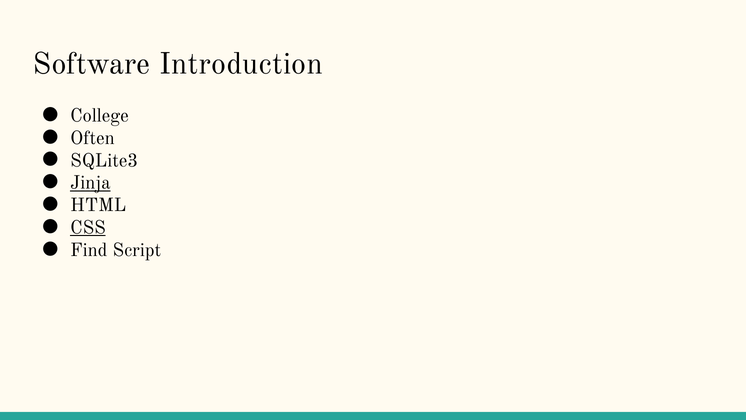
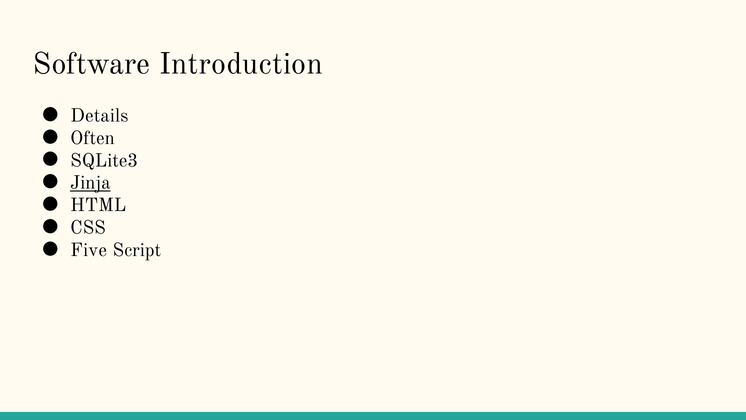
College: College -> Details (99, 116)
CSS underline: present -> none (88, 227)
Find: Find -> Five (89, 250)
